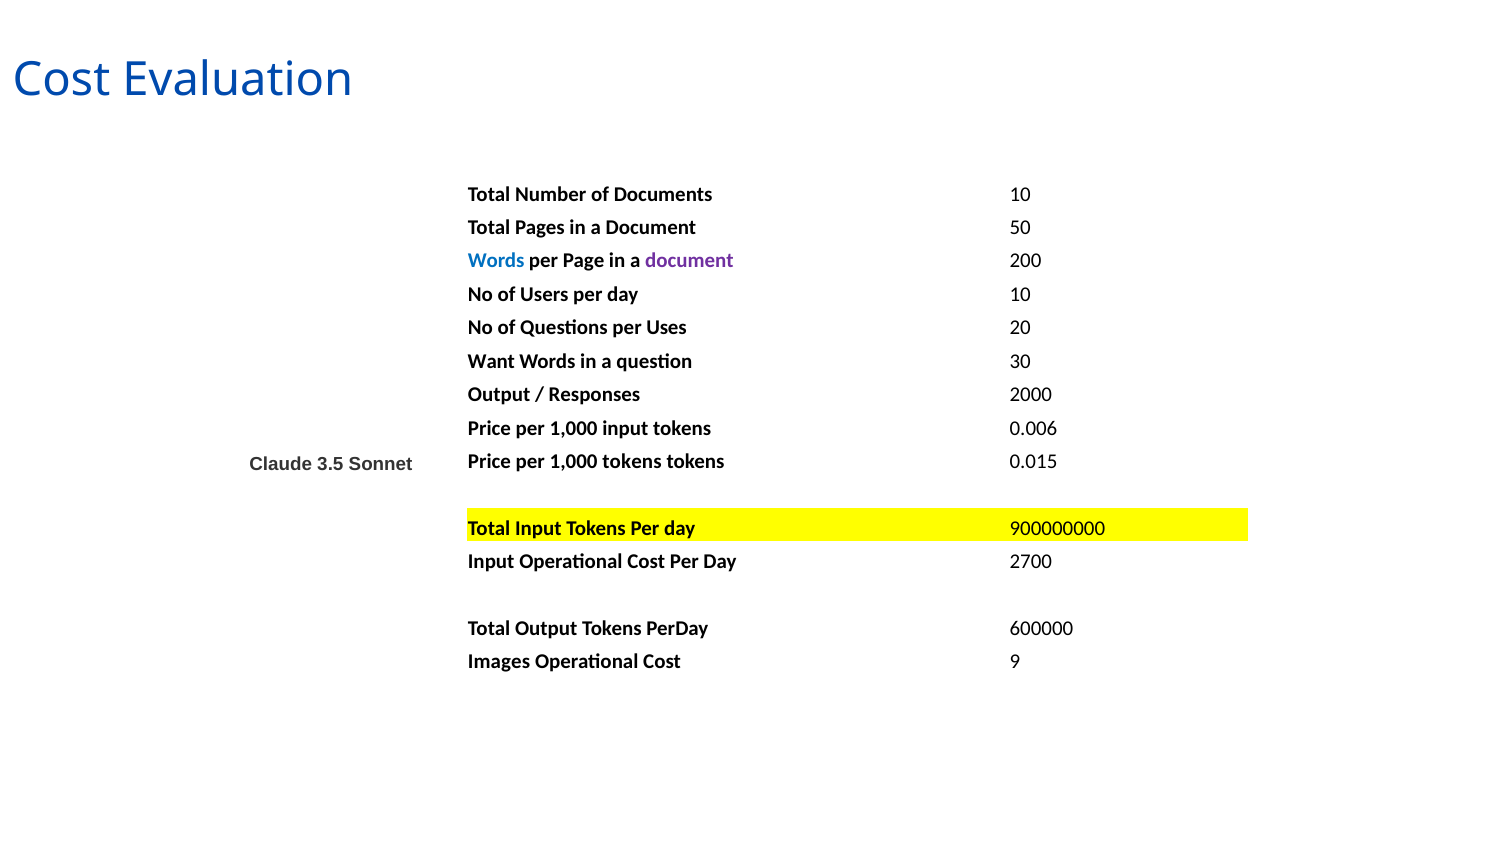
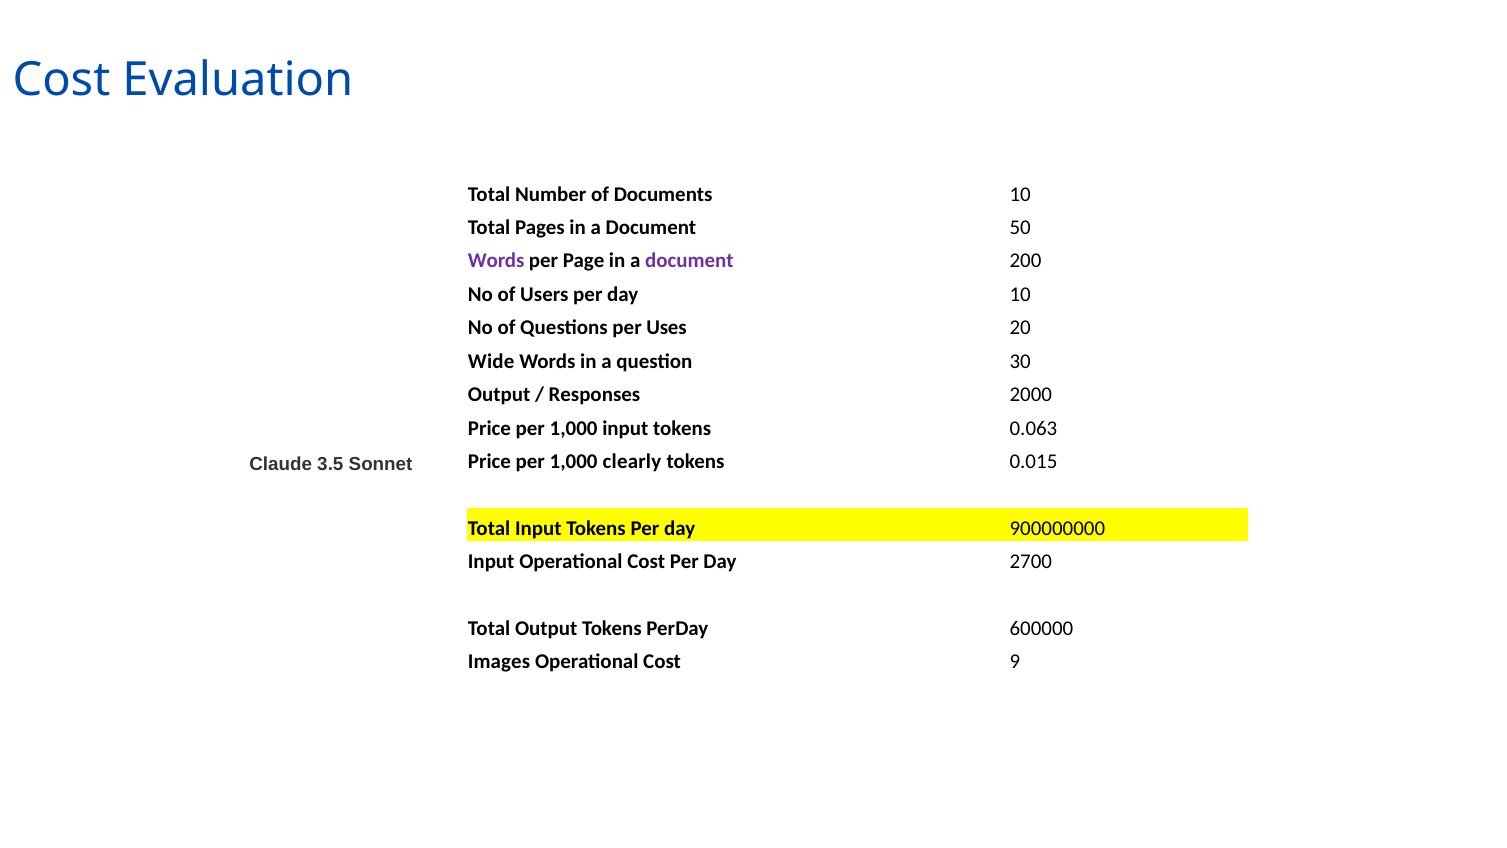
Words colour: blue -> purple (496, 261)
Want: Want -> Wide (491, 361)
0.006: 0.006 -> 0.063 (1033, 428)
1,000 tokens: tokens -> clearly (632, 461)
